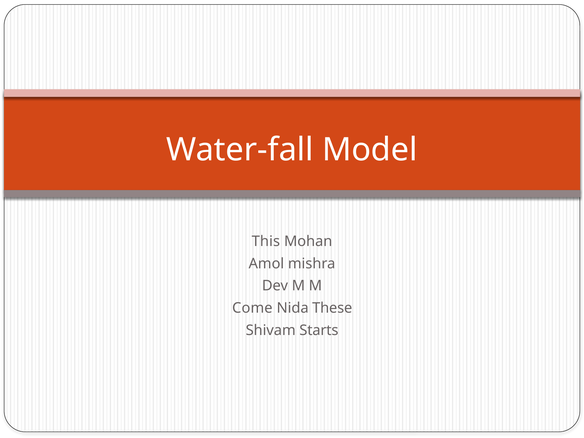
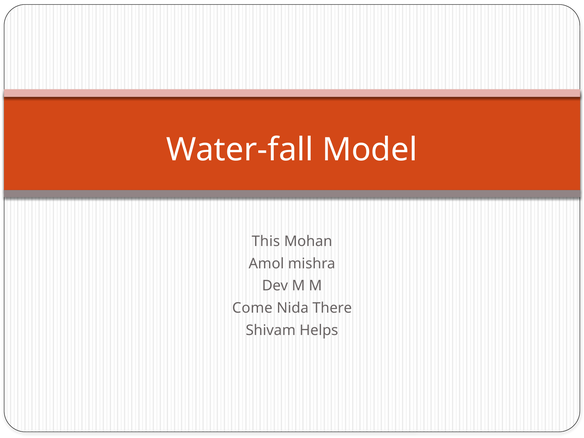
These: These -> There (332, 308)
Starts: Starts -> Helps (319, 330)
